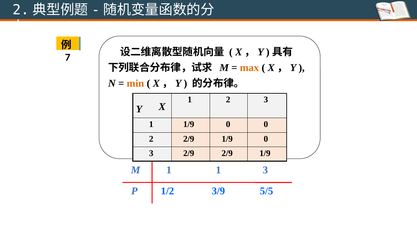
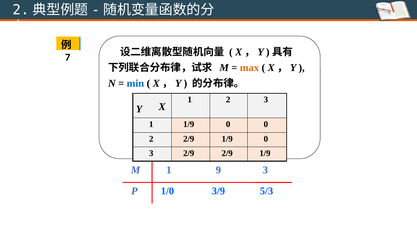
min colour: orange -> blue (135, 83)
1 1: 1 -> 9 (218, 171)
1/2: 1/2 -> 1/0 (167, 191)
5/5: 5/5 -> 5/3 (267, 191)
